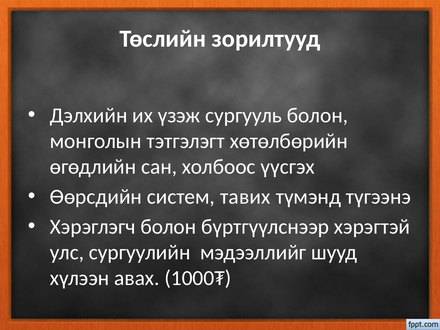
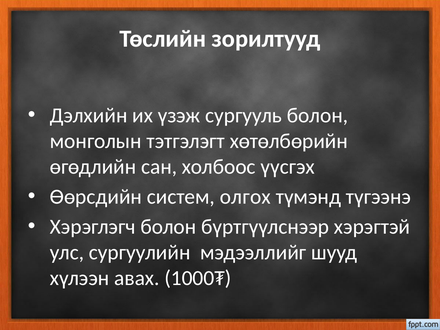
тавих: тавих -> олгох (245, 197)
